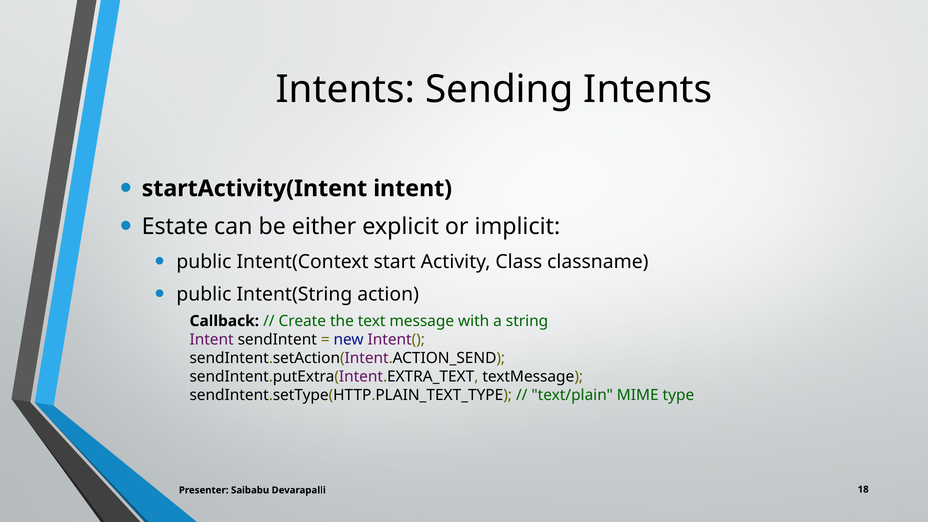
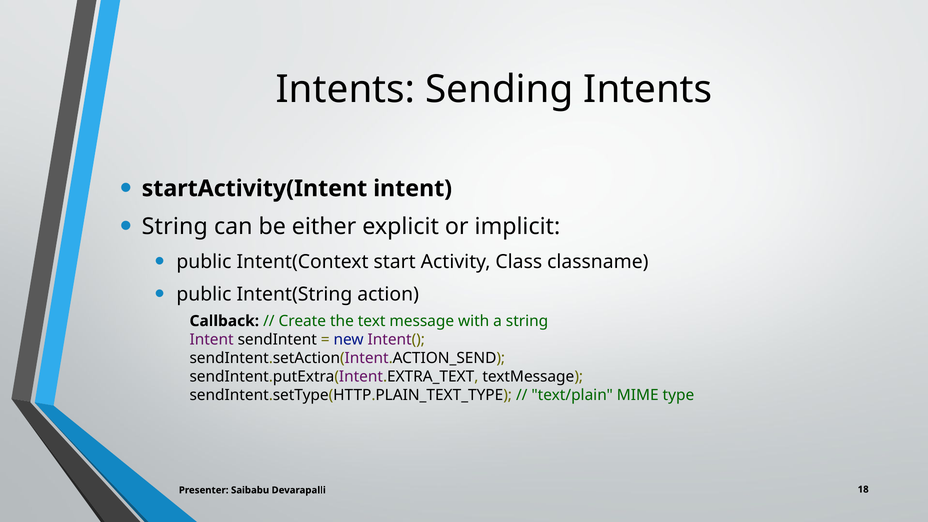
Estate: Estate -> String (175, 227)
